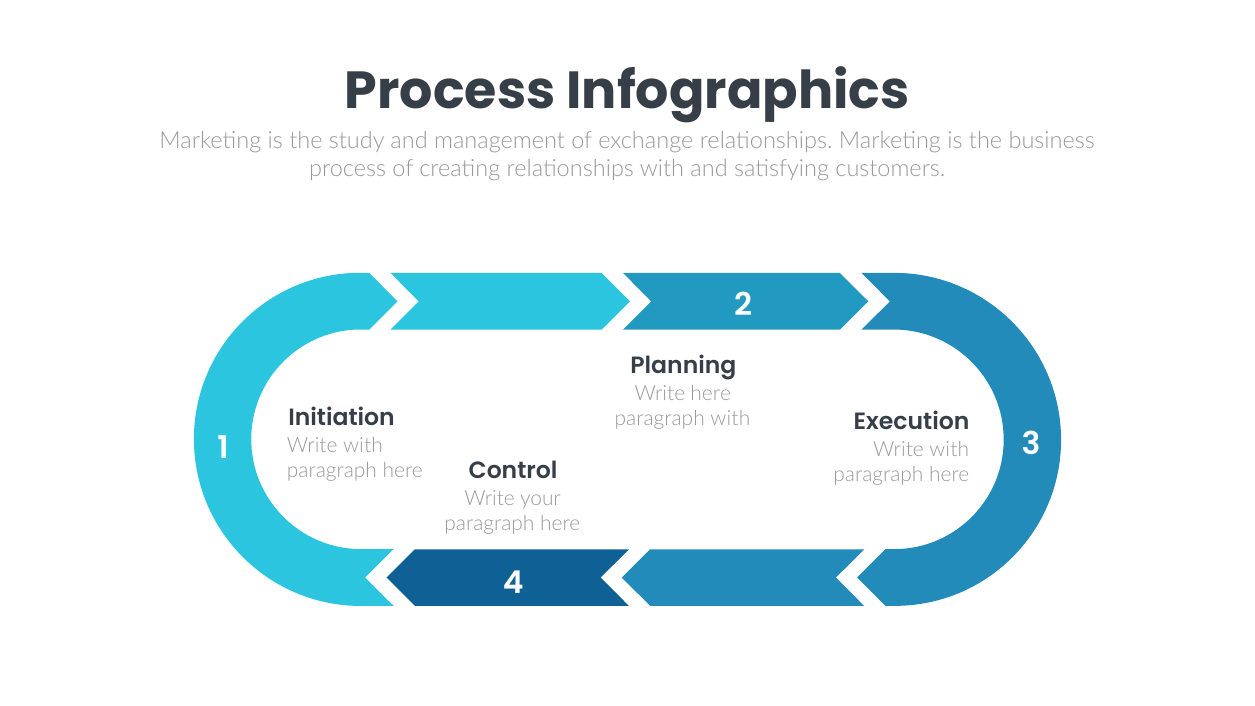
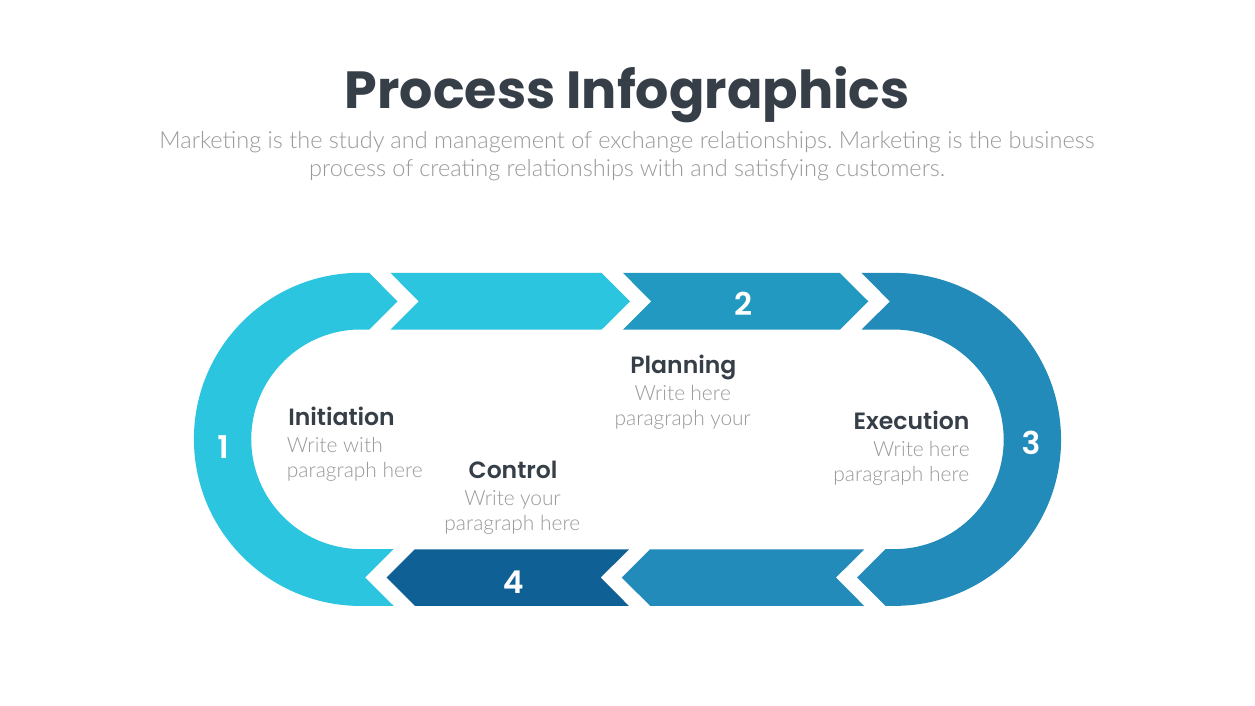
paragraph with: with -> your (731, 419)
with: with -> here (949, 450)
